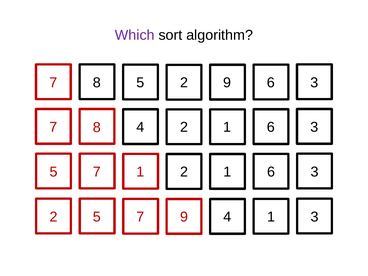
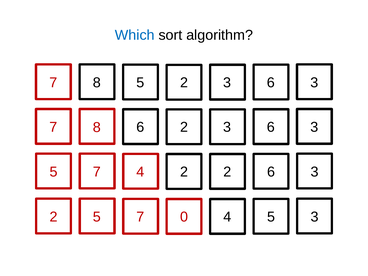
Which colour: purple -> blue (135, 35)
5 2 9: 9 -> 3 (227, 83)
8 4: 4 -> 6 (140, 127)
1: 1 -> 3 (227, 127)
7 1: 1 -> 4 (140, 172)
1: 1 -> 2 (227, 172)
7 9: 9 -> 0 (184, 217)
4 1: 1 -> 5 (271, 217)
